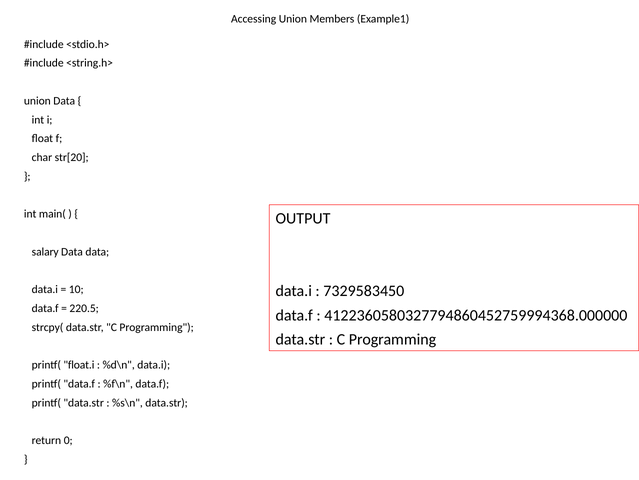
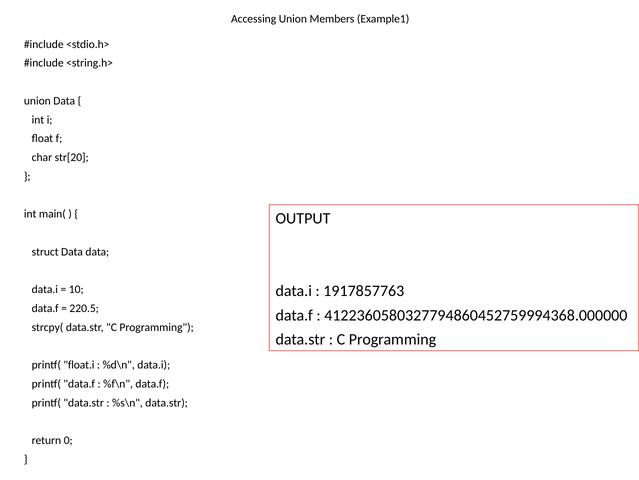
salary: salary -> struct (45, 252)
7329583450: 7329583450 -> 1917857763 (364, 291)
